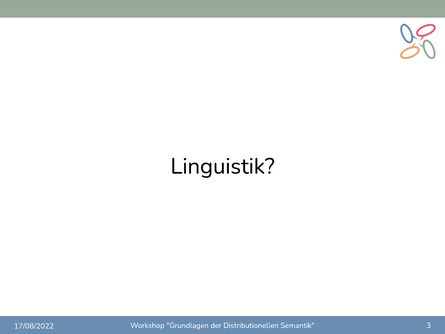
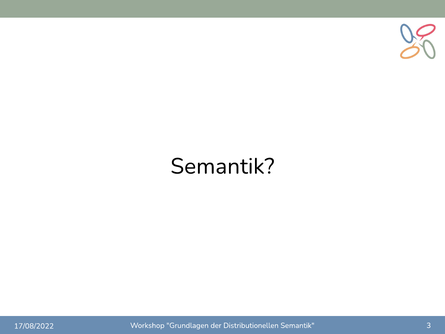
Linguistik: Linguistik -> Semantik (222, 166)
